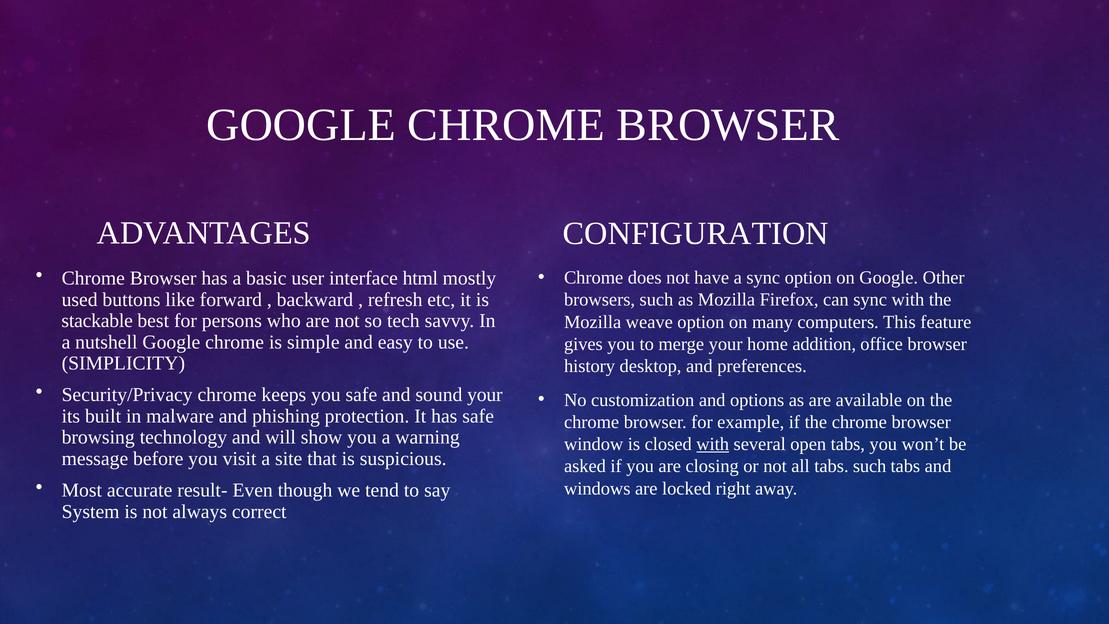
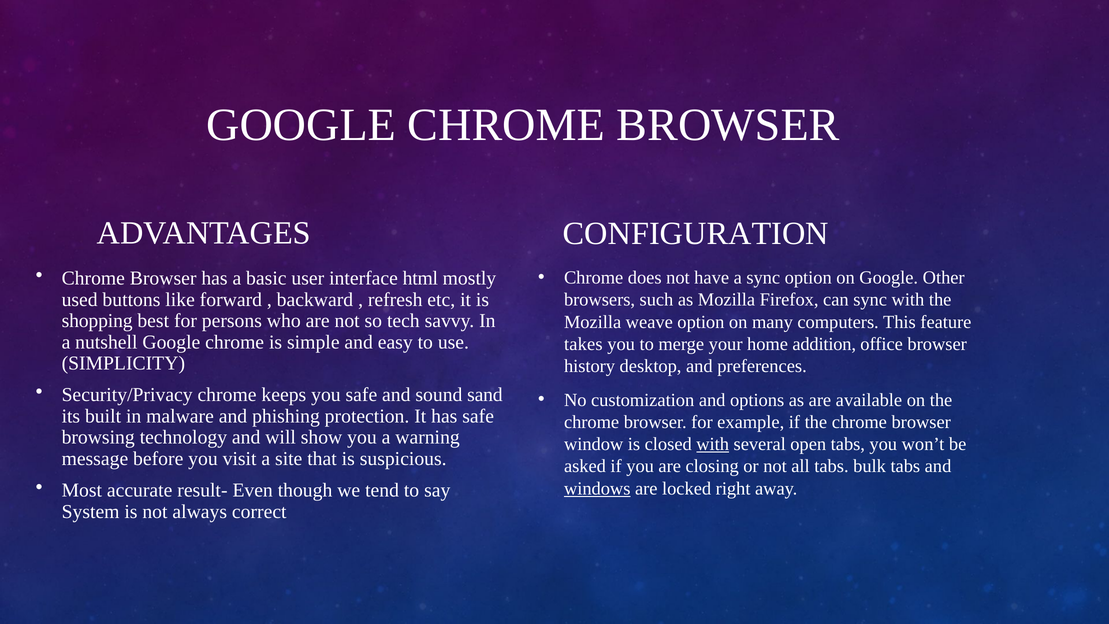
stackable: stackable -> shopping (97, 321)
gives: gives -> takes (583, 344)
sound your: your -> sand (485, 395)
tabs such: such -> bulk (870, 466)
windows underline: none -> present (597, 488)
